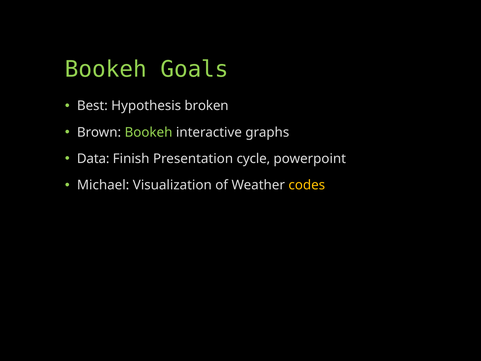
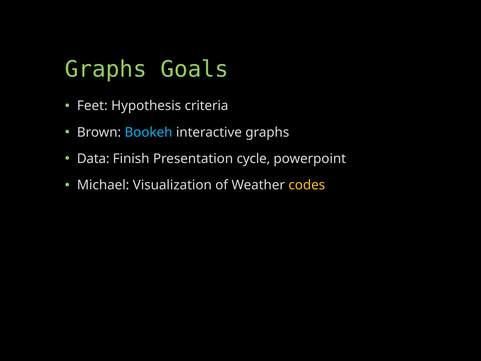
Bookeh: Bookeh -> Graphs (106, 69)
Best: Best -> Feet (92, 106)
broken: broken -> criteria (207, 106)
Bookeh colour: light green -> light blue (149, 132)
